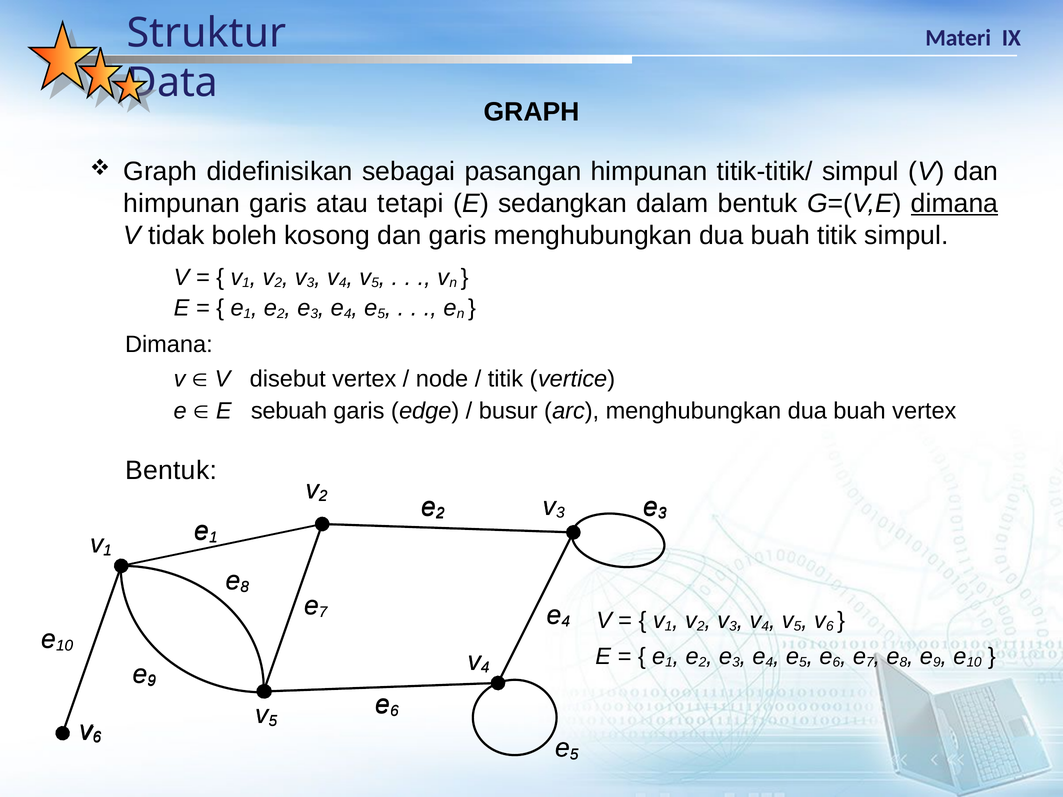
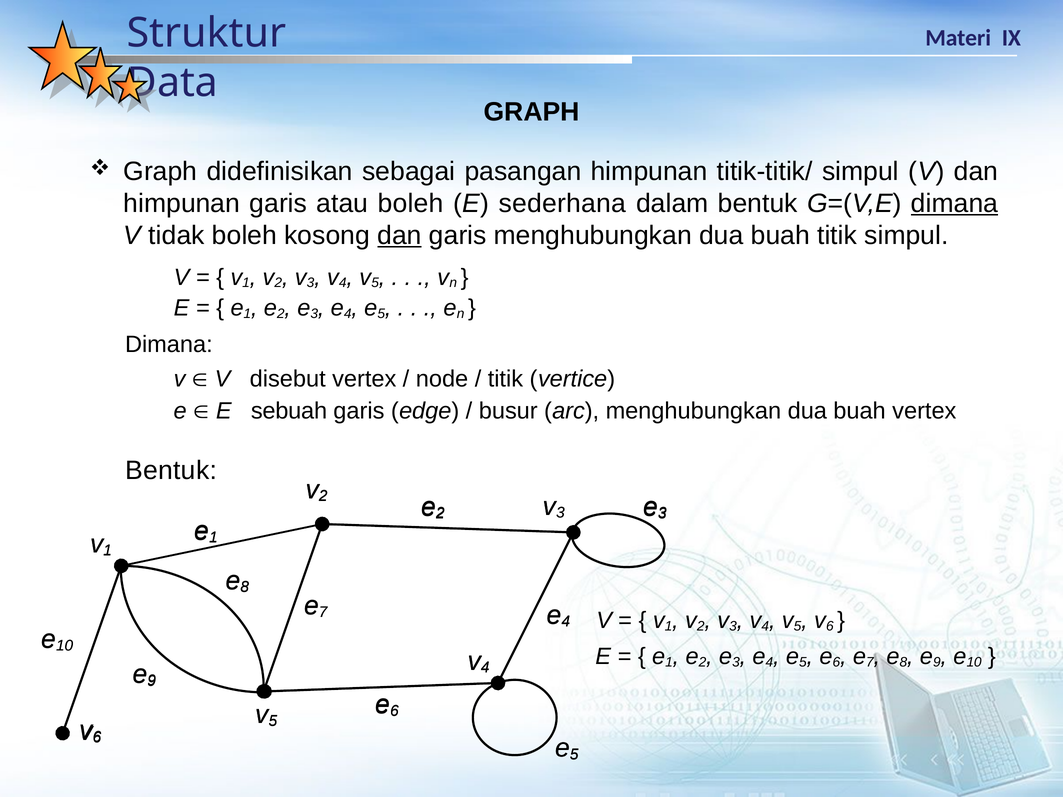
atau tetapi: tetapi -> boleh (411, 203)
sedangkan: sedangkan -> sederhana (562, 203)
dan underline: none -> present (399, 235)
